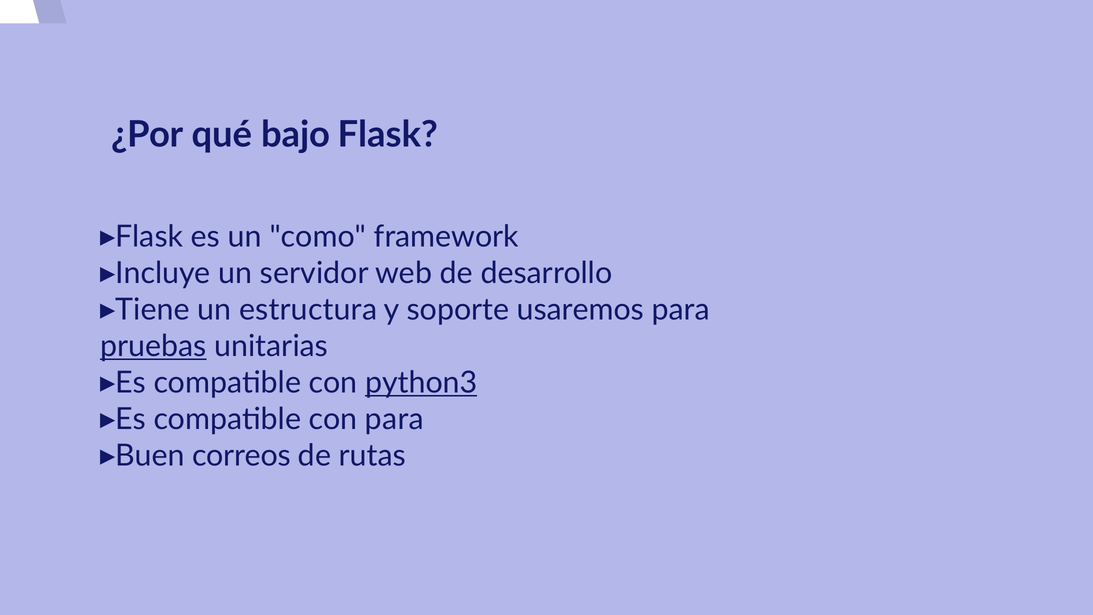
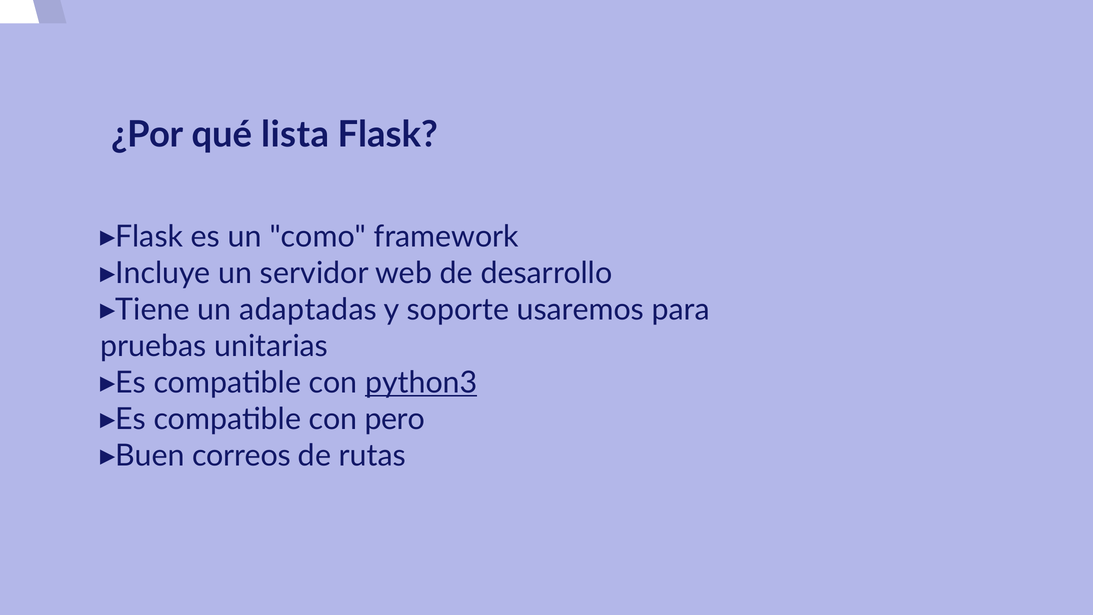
bajo: bajo -> lista (295, 135)
estructura: estructura -> adaptadas (308, 310)
pruebas underline: present -> none (153, 346)
con para: para -> pero (395, 419)
